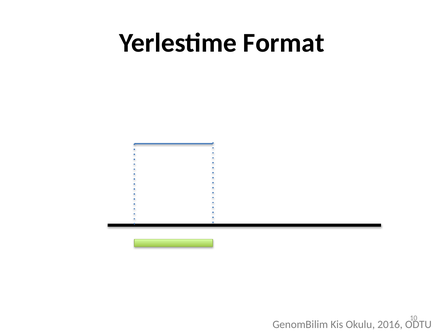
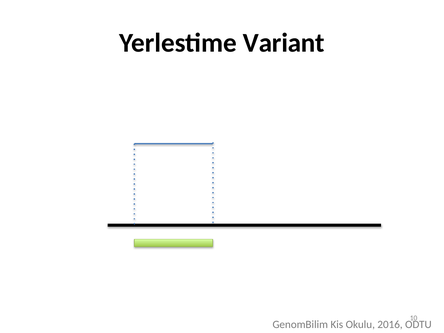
Format: Format -> Variant (284, 43)
